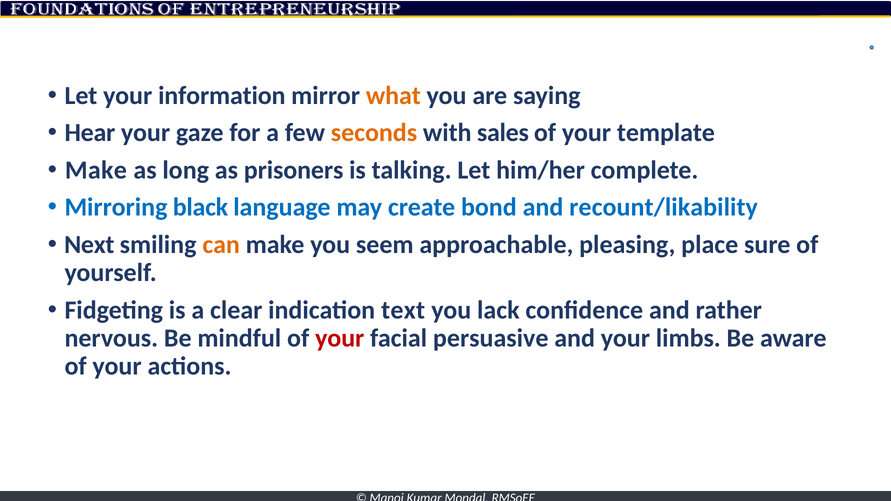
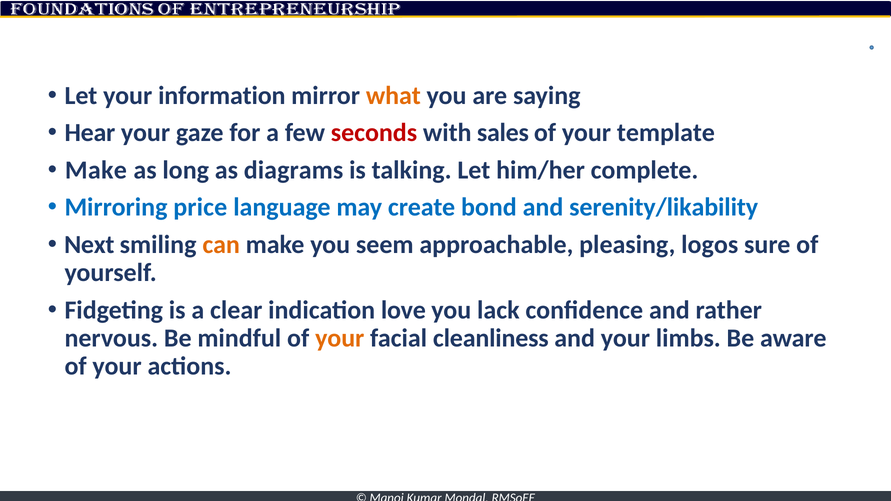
seconds colour: orange -> red (374, 133)
prisoners: prisoners -> diagrams (294, 170)
black: black -> price (200, 207)
recount/likability: recount/likability -> serenity/likability (664, 207)
place: place -> logos (710, 245)
text: text -> love (403, 310)
your colour: red -> orange (340, 338)
persuasive: persuasive -> cleanliness (491, 338)
